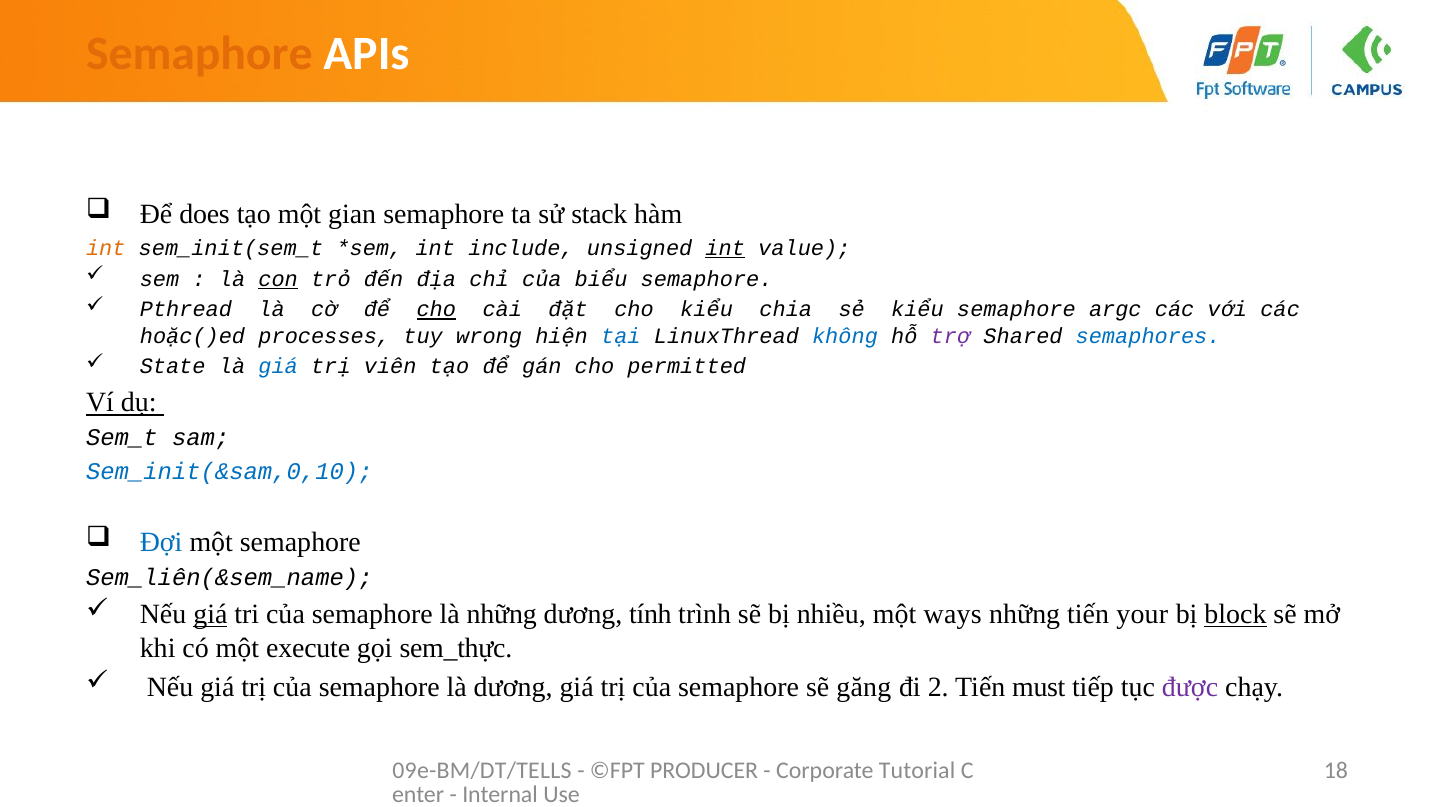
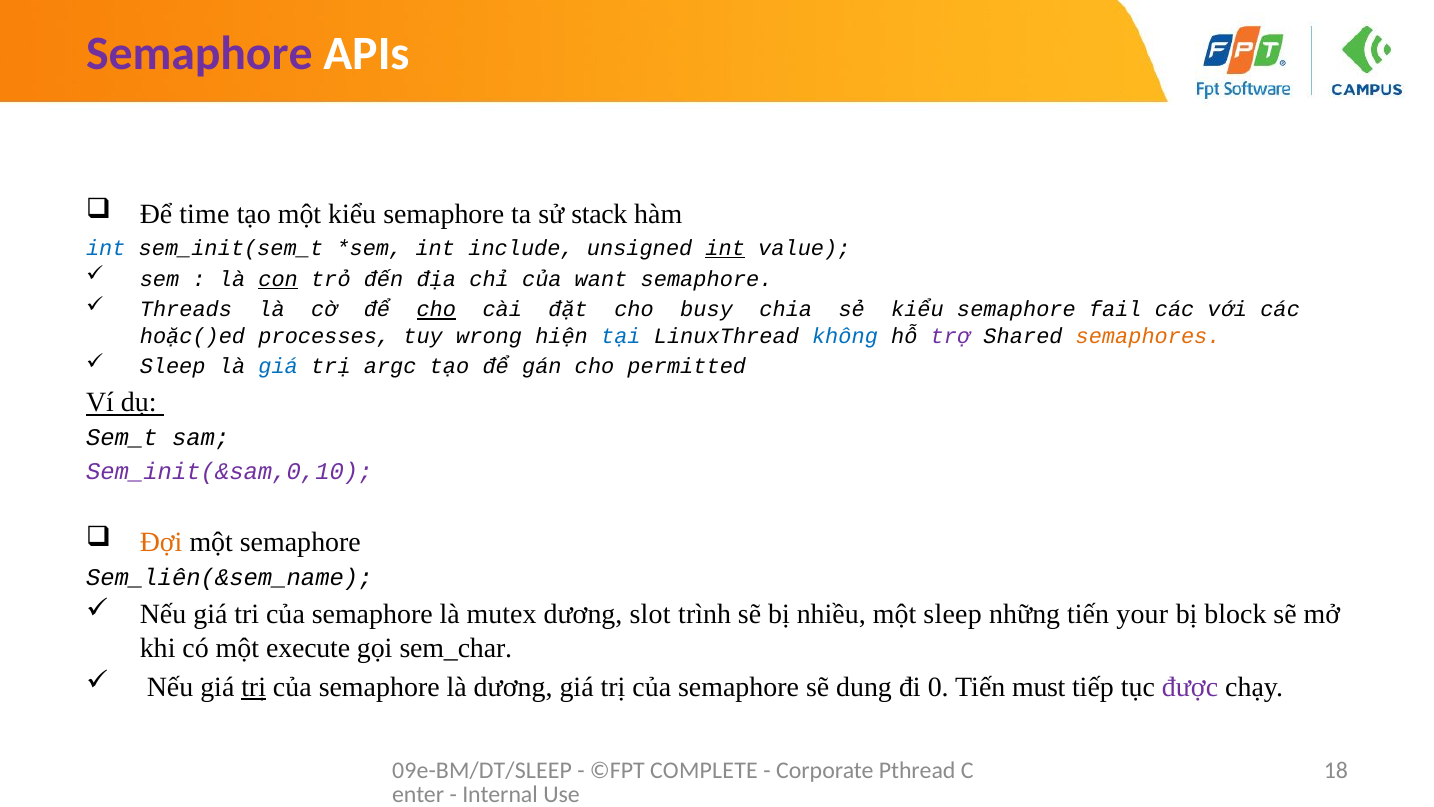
Semaphore colour: orange -> purple (199, 54)
does: does -> time (204, 214)
một gian: gian -> kiểu (352, 214)
int colour: orange -> blue (106, 248)
biểu: biểu -> want (601, 279)
Pthread: Pthread -> Threads (186, 309)
cho kiểu: kiểu -> busy (707, 309)
argc: argc -> fail (1115, 309)
semaphores colour: blue -> orange (1148, 336)
State: State -> Sleep (173, 366)
viên: viên -> argc (390, 366)
Sem_init(&sam,0,10 colour: blue -> purple (229, 471)
Đợi colour: blue -> orange (161, 542)
giá underline: present -> none (210, 614)
là những: những -> mutex (502, 614)
tính: tính -> slot (650, 614)
một ways: ways -> sleep (953, 614)
block underline: present -> none (1235, 614)
sem_thực: sem_thực -> sem_char (456, 648)
trị underline: none -> present (254, 687)
găng: găng -> dung (864, 687)
2: 2 -> 0 (938, 687)
09e-BM/DT/TELLS: 09e-BM/DT/TELLS -> 09e-BM/DT/SLEEP (482, 770)
PRODUCER: PRODUCER -> COMPLETE (704, 770)
Tutorial: Tutorial -> Pthread (917, 770)
